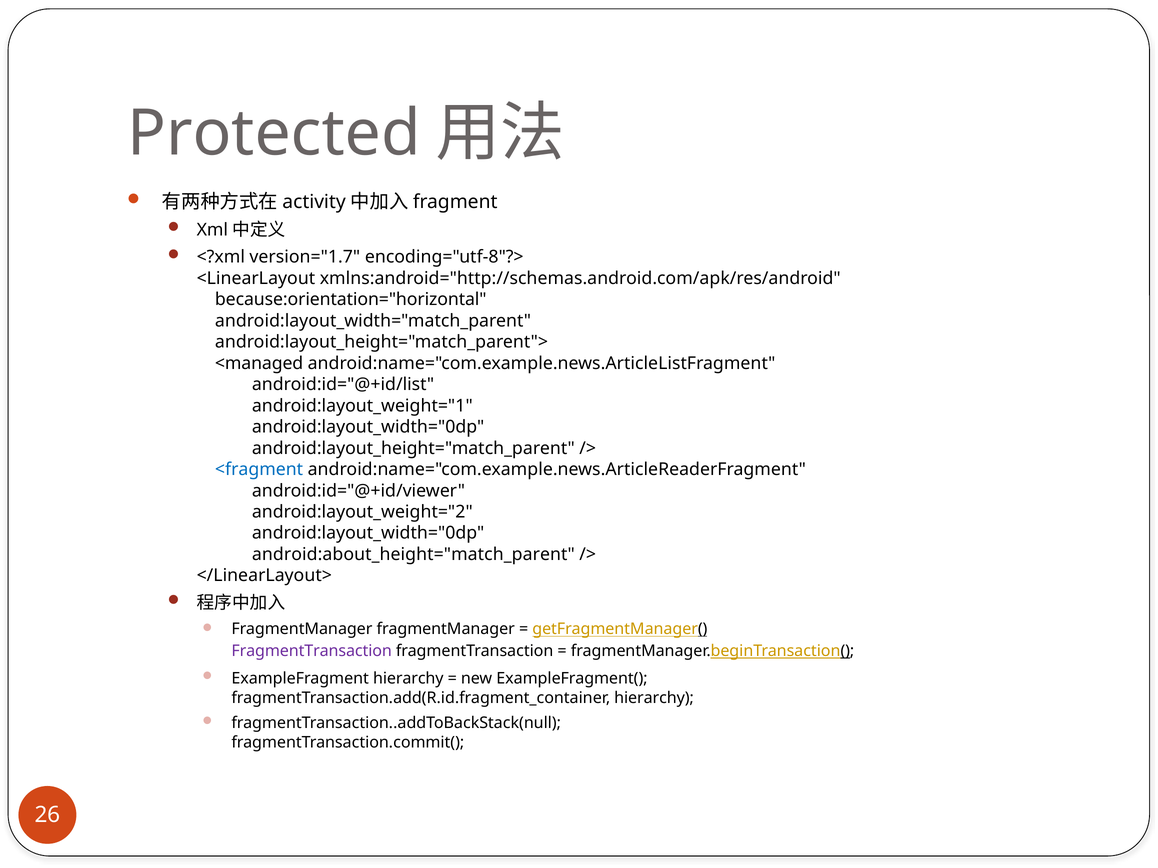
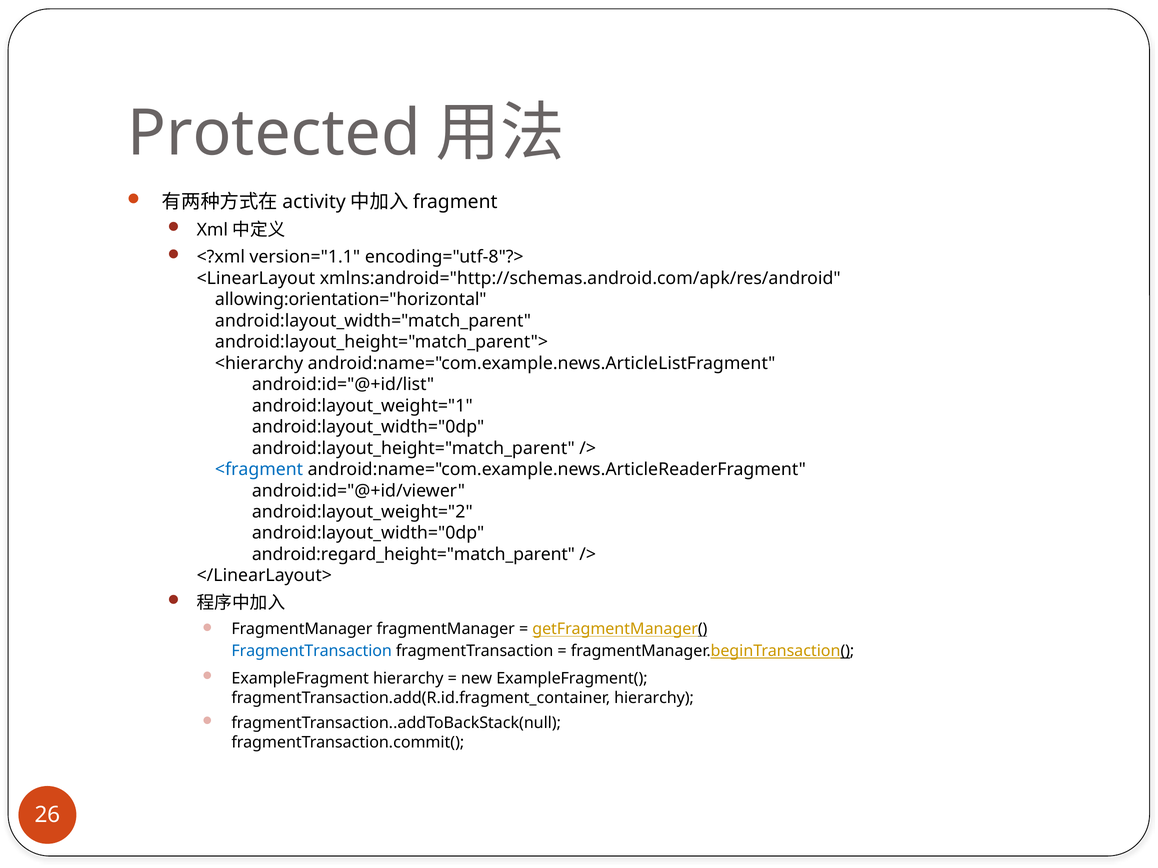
version="1.7: version="1.7 -> version="1.1 (305, 257)
because:orientation="horizontal: because:orientation="horizontal -> allowing:orientation="horizontal (351, 300)
<managed: <managed -> <hierarchy (259, 363)
android:about_height="match_parent: android:about_height="match_parent -> android:regard_height="match_parent (413, 555)
FragmentTransaction colour: purple -> blue (312, 651)
